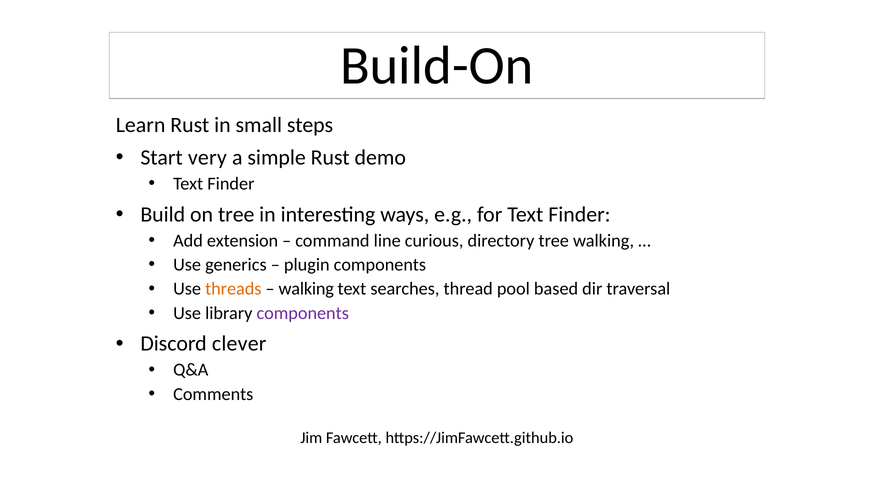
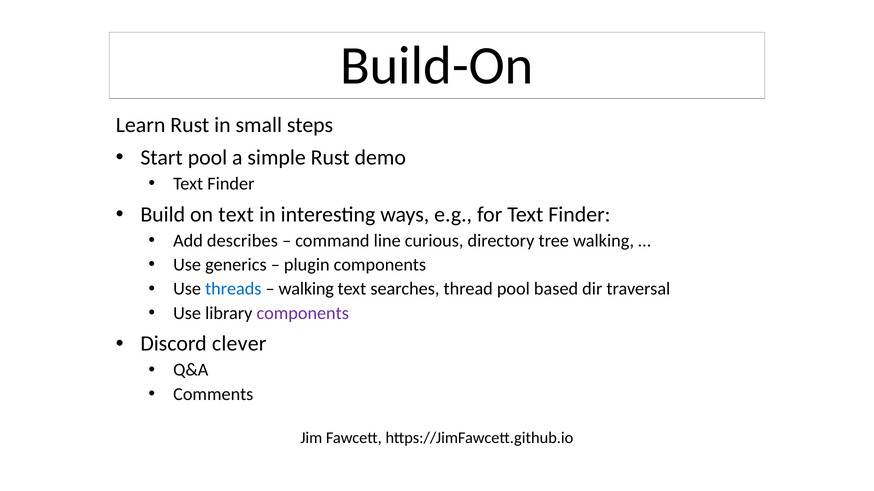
Start very: very -> pool (207, 158)
on tree: tree -> text (236, 215)
extension: extension -> describes (242, 241)
threads colour: orange -> blue (233, 289)
